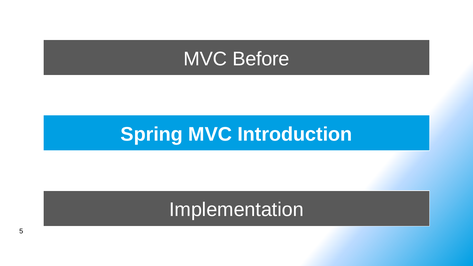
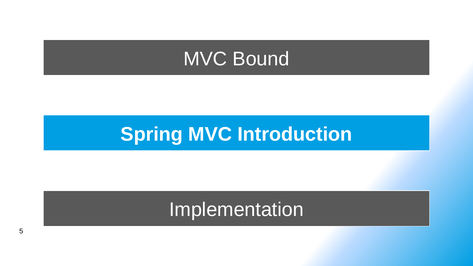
Before: Before -> Bound (261, 59)
